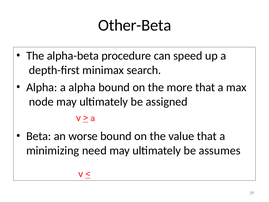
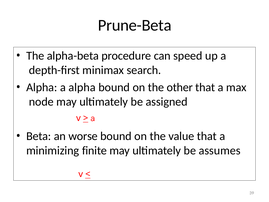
Other-Beta: Other-Beta -> Prune-Beta (135, 25)
more: more -> other (180, 87)
need: need -> finite (94, 150)
